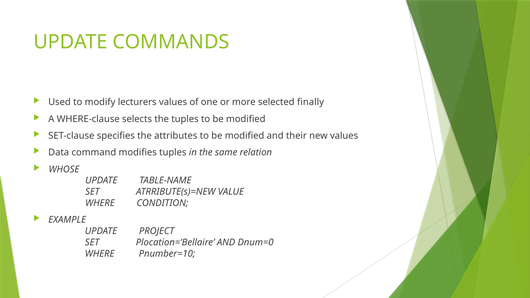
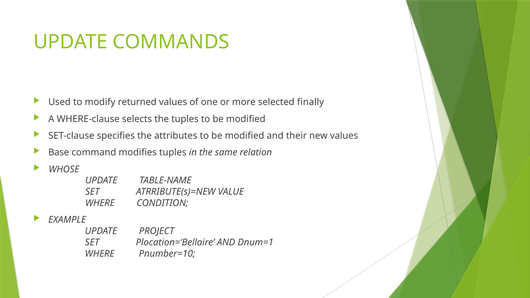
lecturers: lecturers -> returned (137, 102)
Data: Data -> Base (59, 153)
Dnum=0: Dnum=0 -> Dnum=1 (256, 243)
